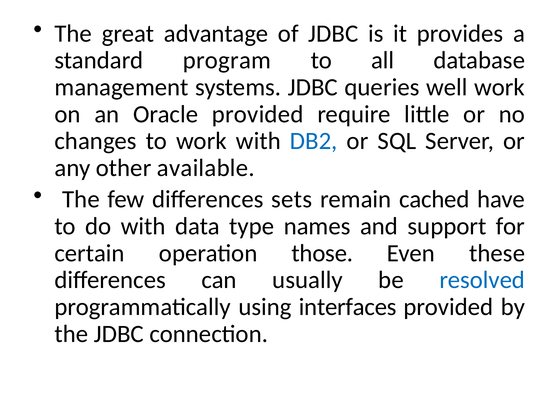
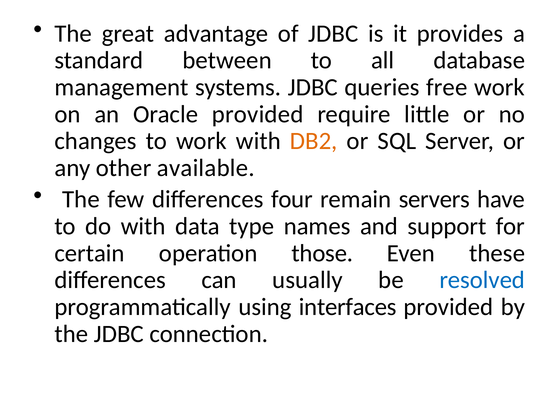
program: program -> between (227, 60)
well: well -> free (447, 87)
DB2 colour: blue -> orange (314, 141)
sets: sets -> four (292, 199)
cached: cached -> servers (434, 199)
